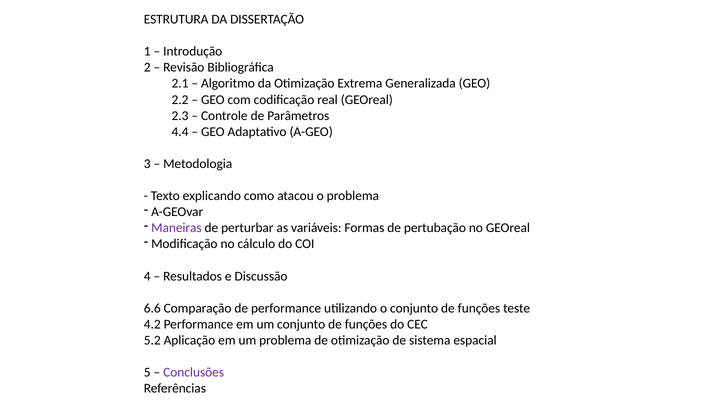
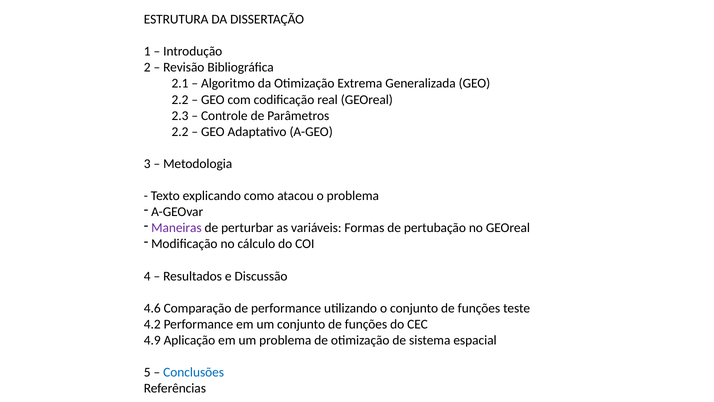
4.4: 4.4 -> 2.2 (180, 132)
6.6: 6.6 -> 4.6 (152, 308)
5.2: 5.2 -> 4.9 (152, 340)
Conclusões colour: purple -> blue (194, 372)
